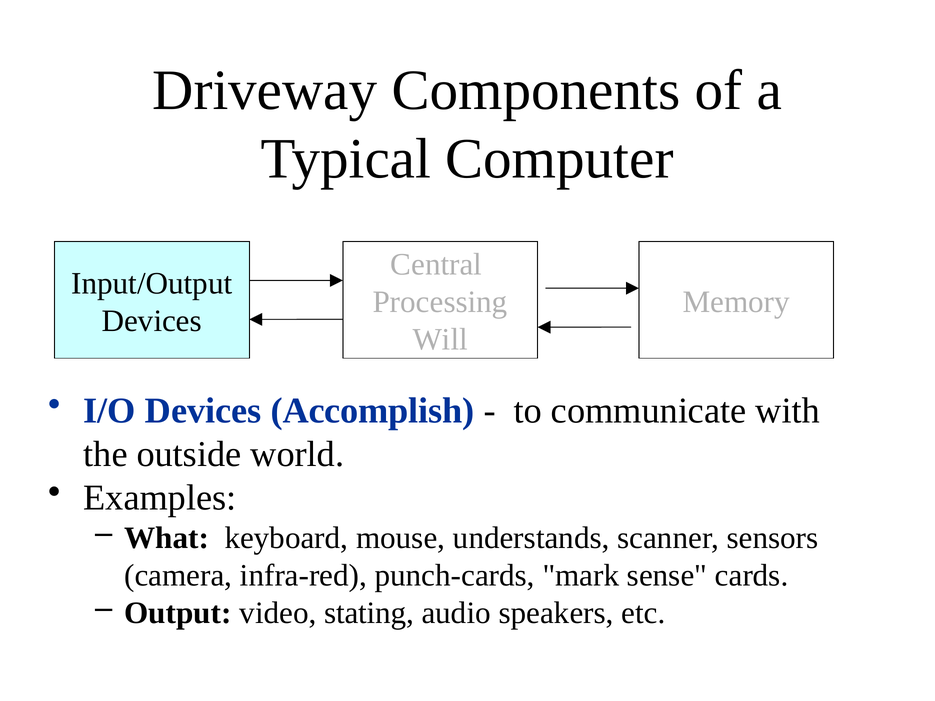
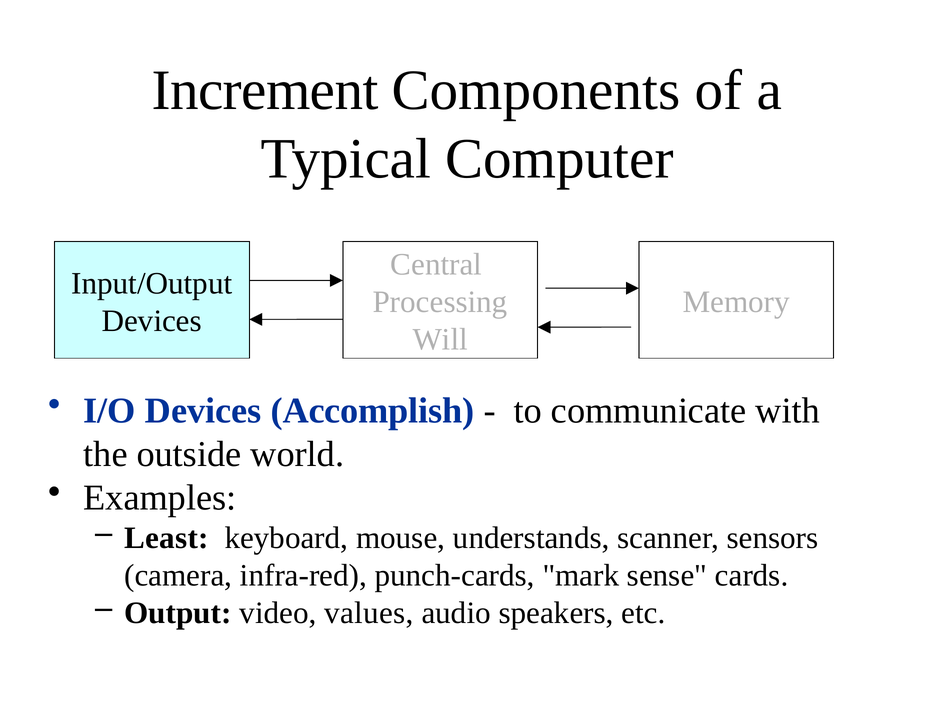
Driveway: Driveway -> Increment (265, 90)
What: What -> Least (167, 538)
stating: stating -> values (369, 613)
